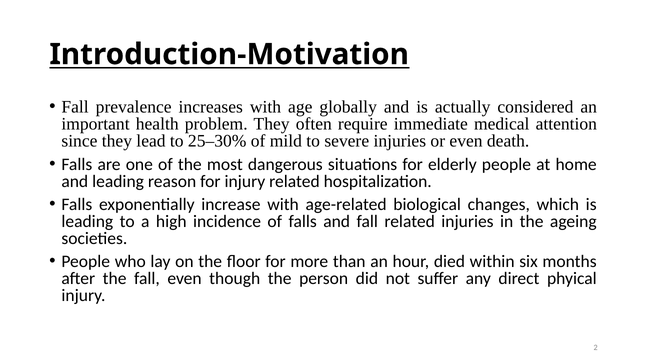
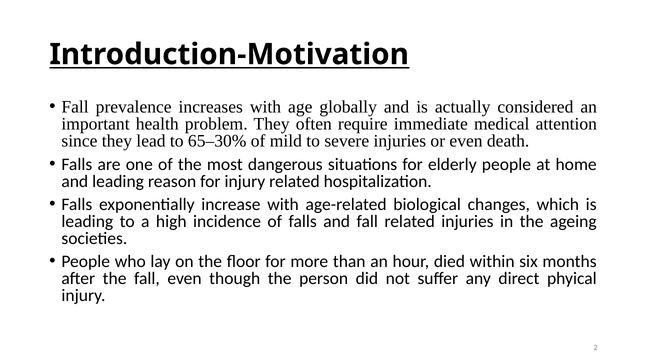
25–30%: 25–30% -> 65–30% (217, 141)
